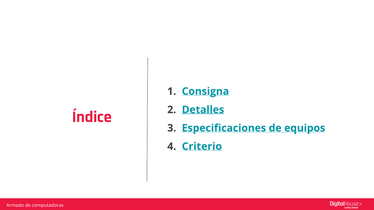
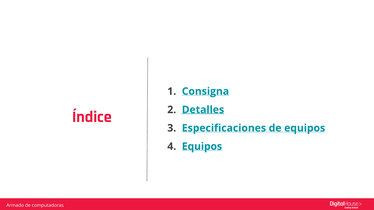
Criterio: Criterio -> Equipos (202, 147)
